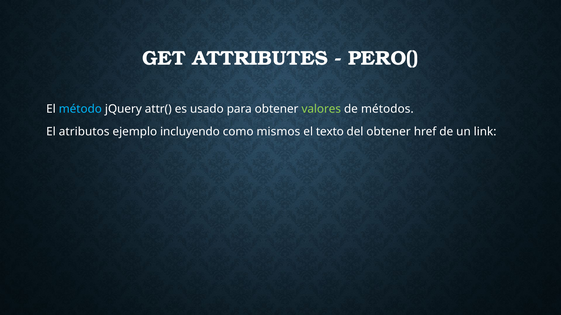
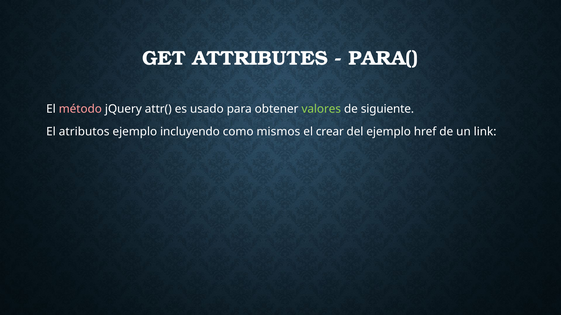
PERO(: PERO( -> PARA( (383, 58)
método colour: light blue -> pink (80, 109)
métodos: métodos -> siguiente (387, 109)
texto: texto -> crear (330, 132)
del obtener: obtener -> ejemplo (389, 132)
